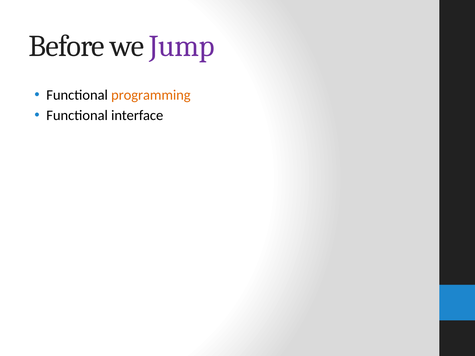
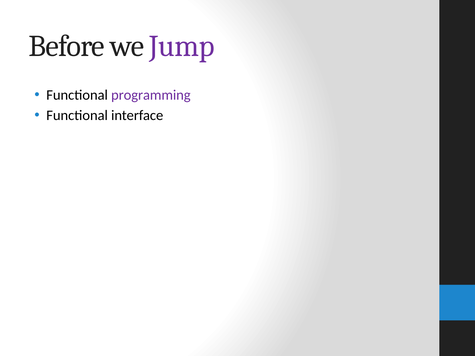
programming colour: orange -> purple (151, 95)
